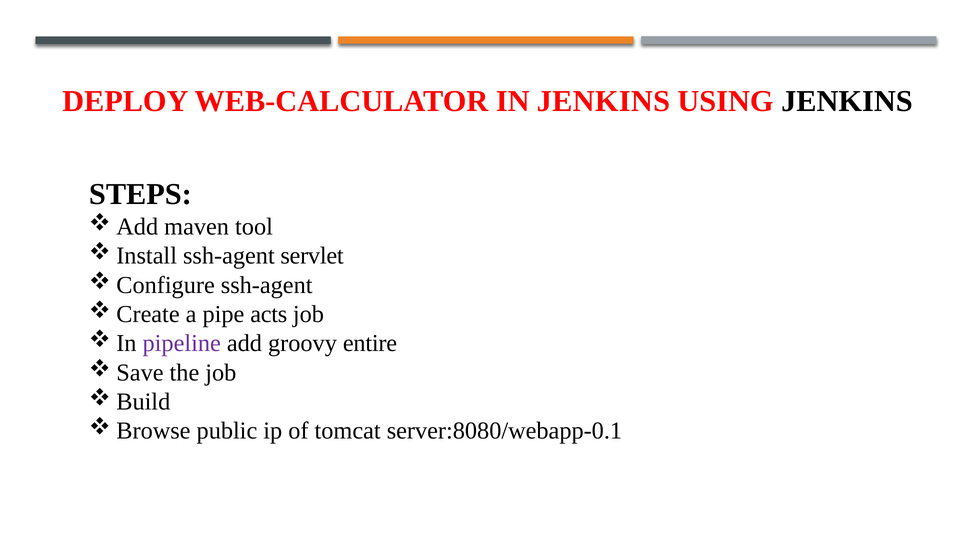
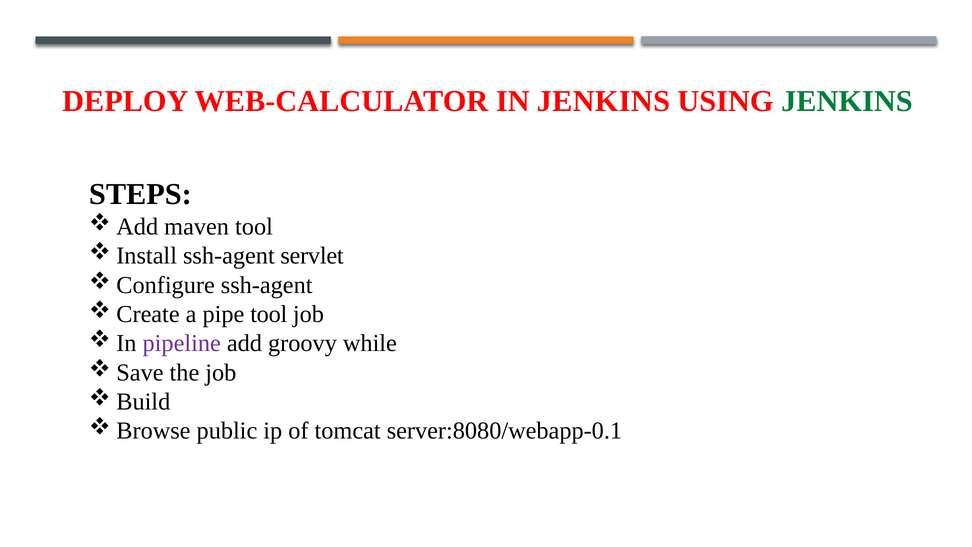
JENKINS colour: black -> green (847, 101)
pipe acts: acts -> tool (269, 314)
entire: entire -> while (370, 343)
